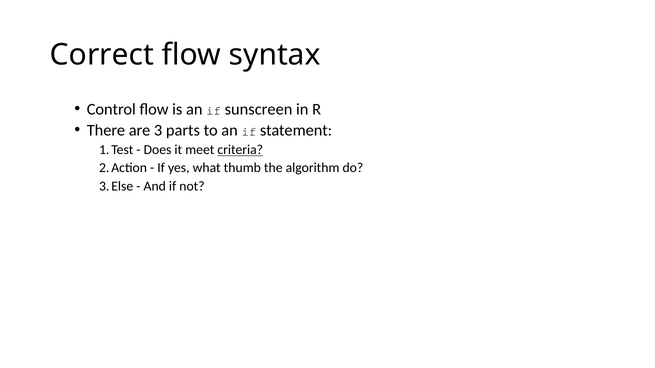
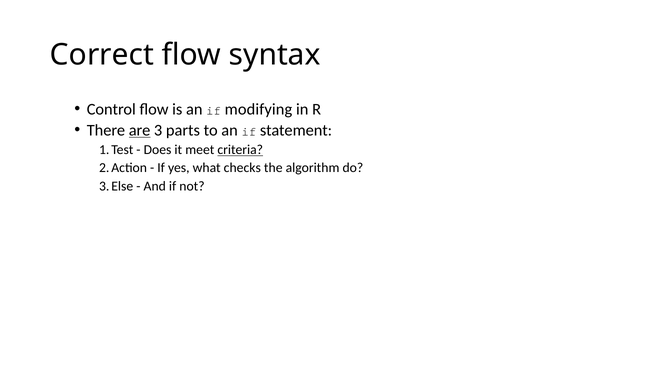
sunscreen: sunscreen -> modifying (258, 109)
are underline: none -> present (140, 130)
thumb: thumb -> checks (242, 168)
